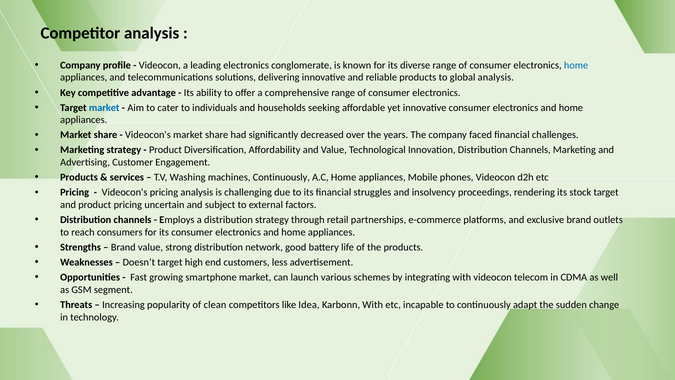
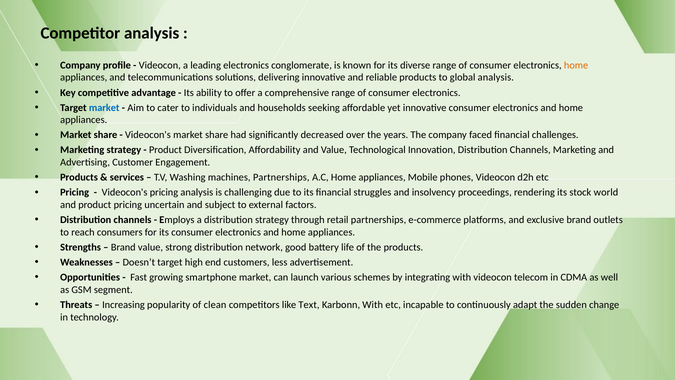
home colour: blue -> orange (576, 65)
machines Continuously: Continuously -> Partnerships (281, 177)
stock target: target -> world (606, 192)
Idea: Idea -> Text (309, 305)
